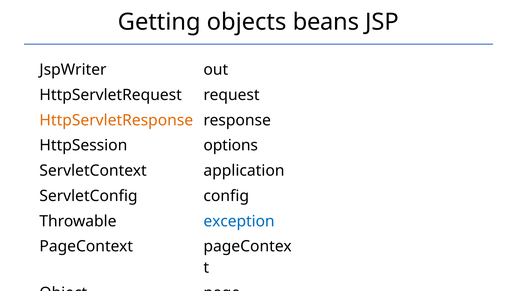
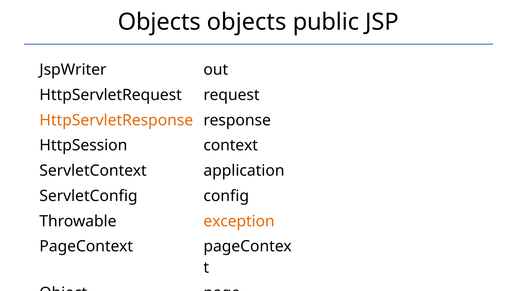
Getting: Getting -> Objects (159, 22)
beans: beans -> public (326, 22)
options: options -> context (231, 145)
exception colour: blue -> orange (239, 221)
